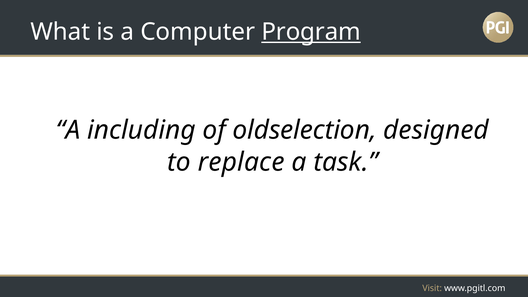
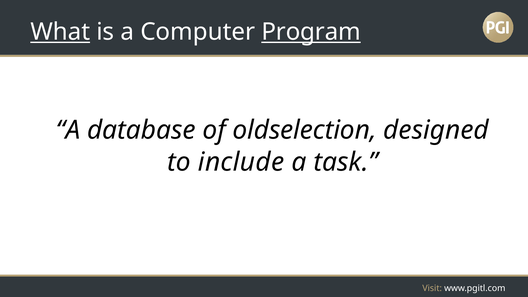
What underline: none -> present (60, 32)
including: including -> database (141, 130)
replace: replace -> include (241, 162)
